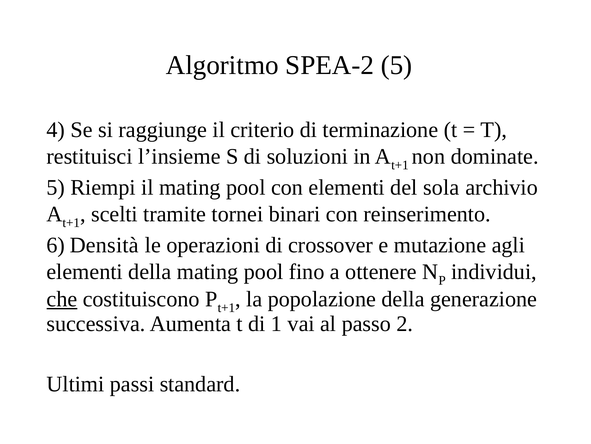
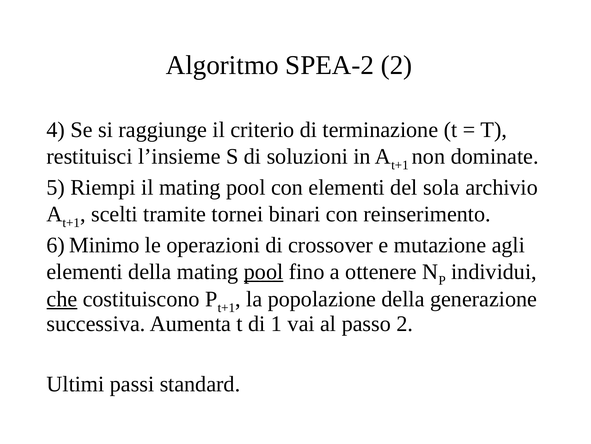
SPEA-2 5: 5 -> 2 (397, 65)
Densità: Densità -> Minimo (104, 245)
pool underline: none -> present (264, 271)
